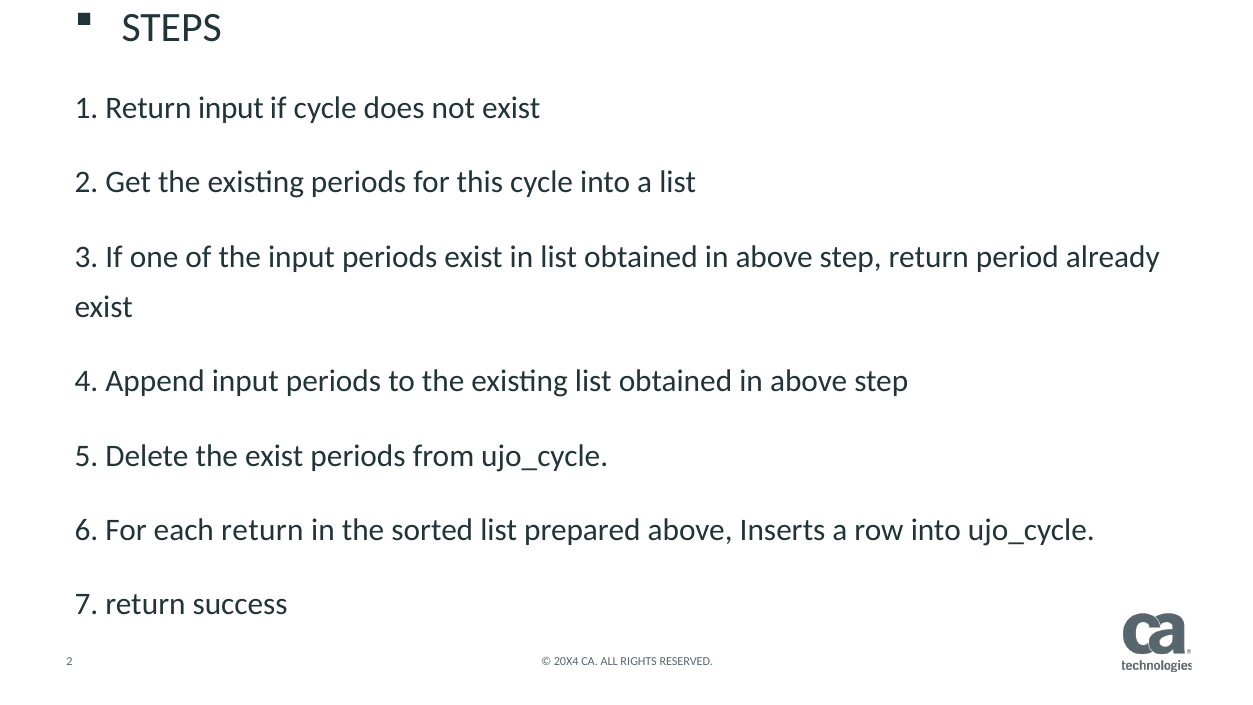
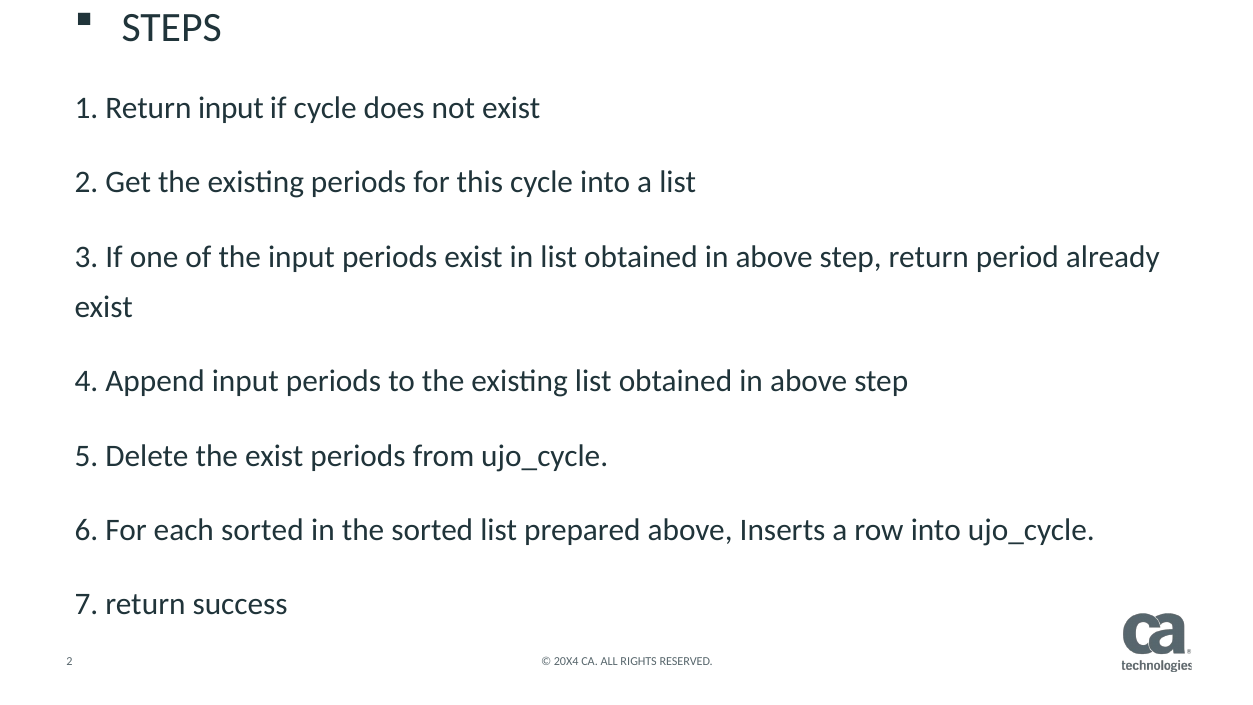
each return: return -> sorted (262, 530)
